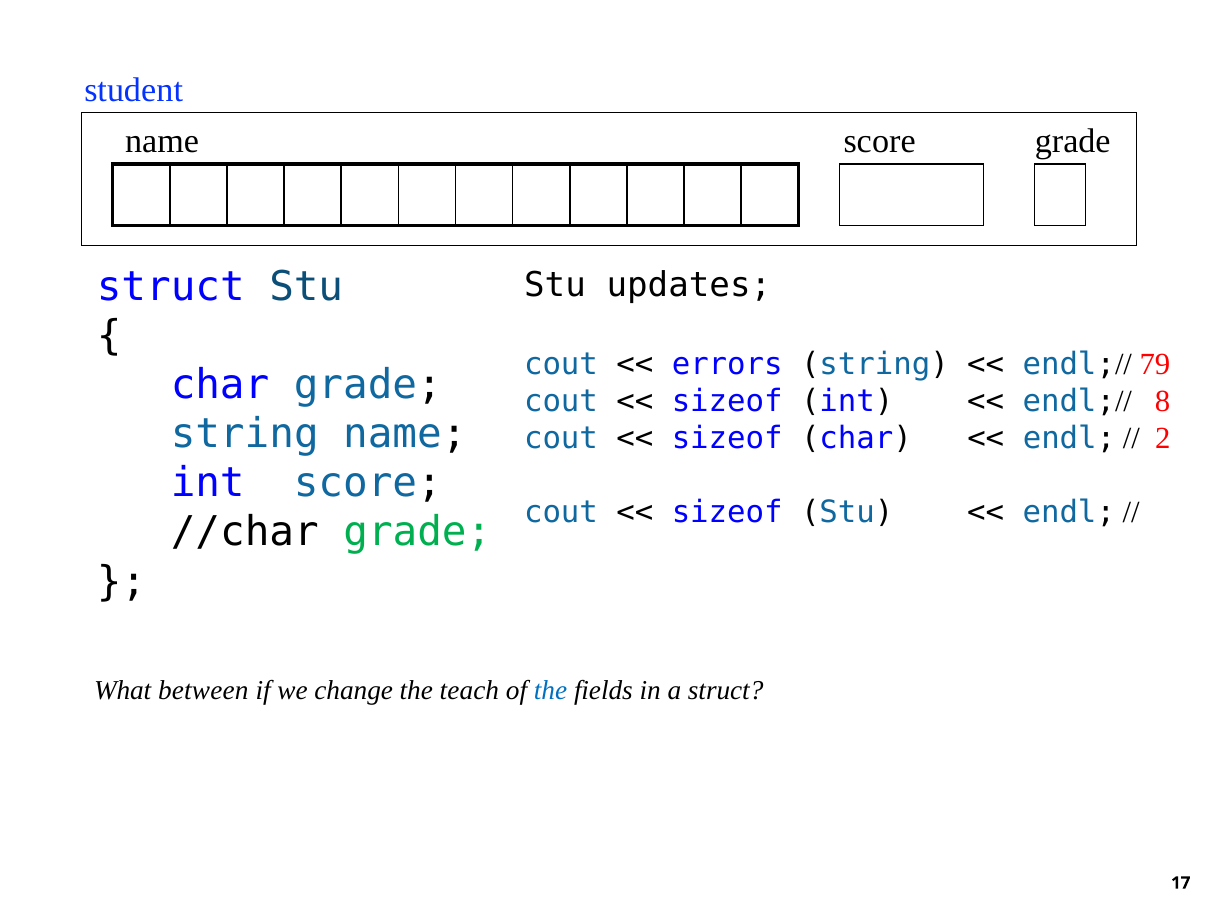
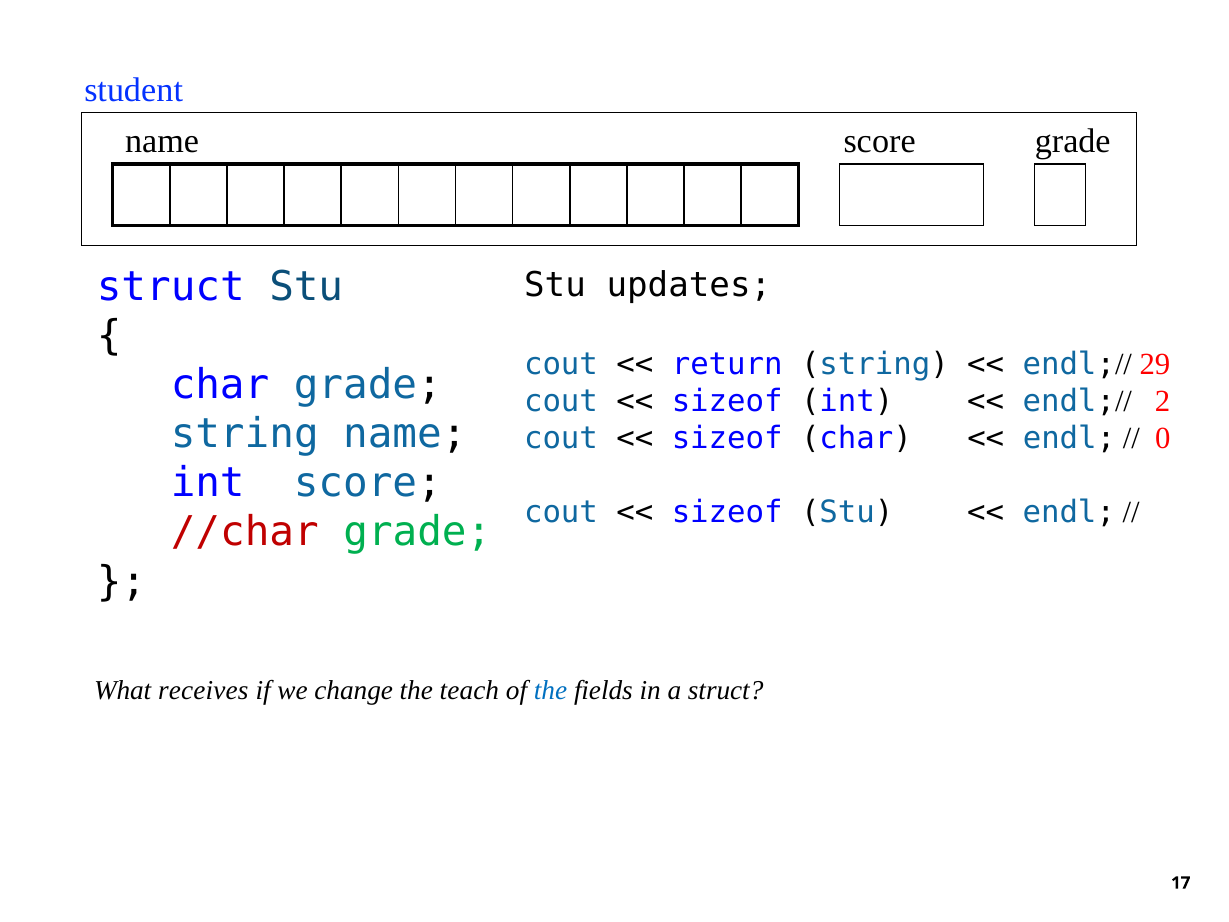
errors: errors -> return (727, 365)
79: 79 -> 29 (1155, 365)
8: 8 -> 2 (1163, 402)
2: 2 -> 0 (1163, 438)
//char colour: black -> red (245, 532)
between: between -> receives (203, 690)
